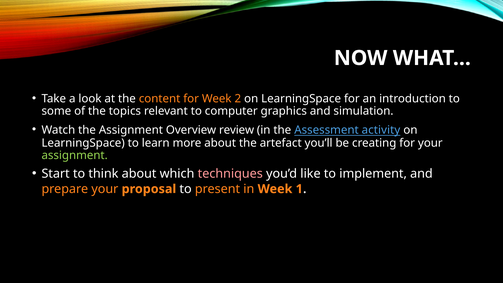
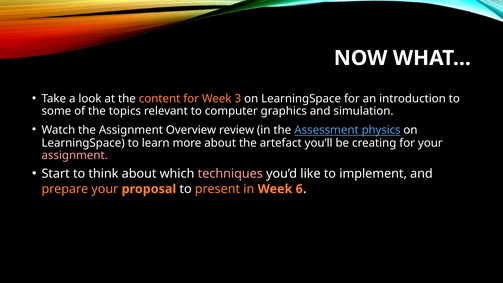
2: 2 -> 3 (238, 99)
activity: activity -> physics (381, 130)
assignment colour: light green -> pink (75, 155)
1: 1 -> 6 (299, 189)
